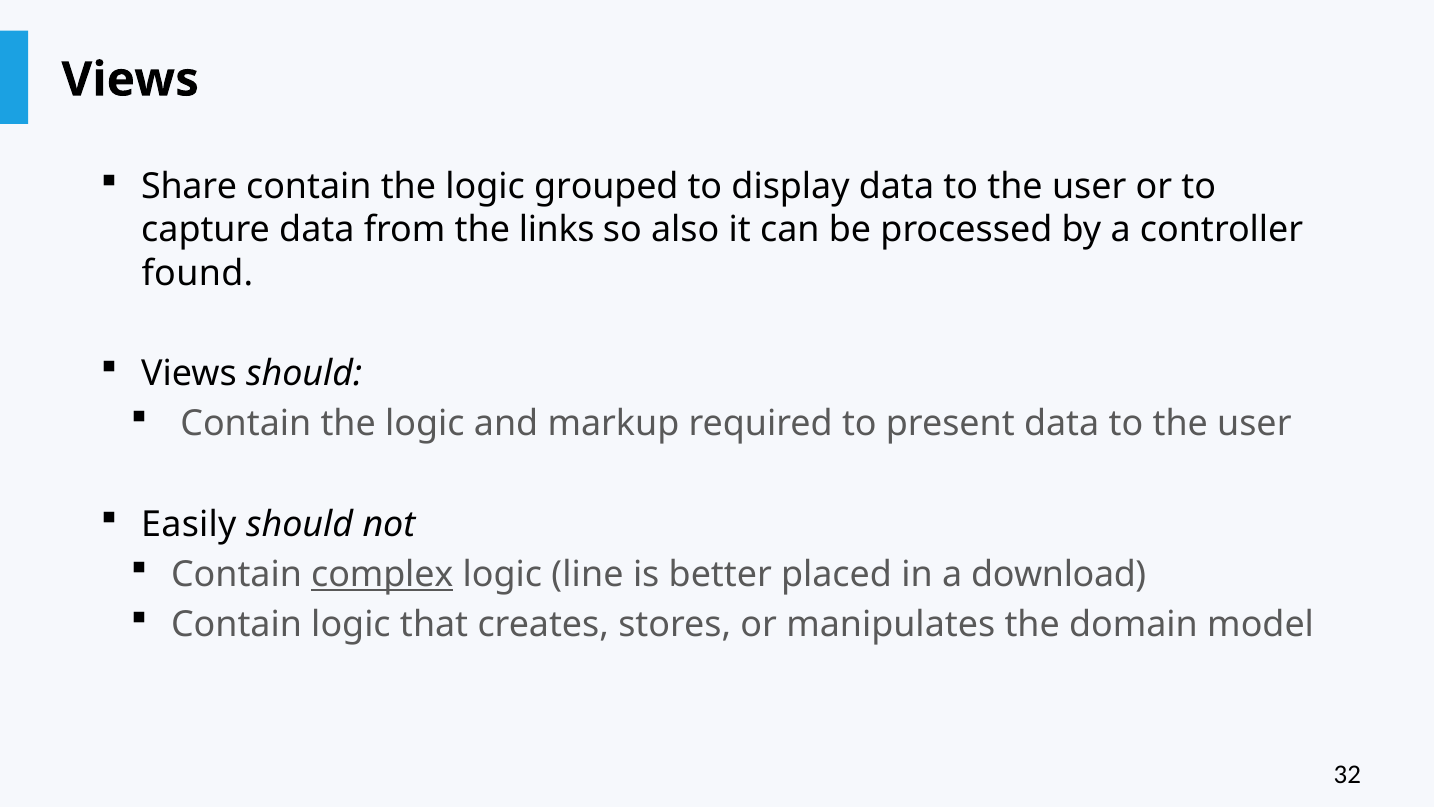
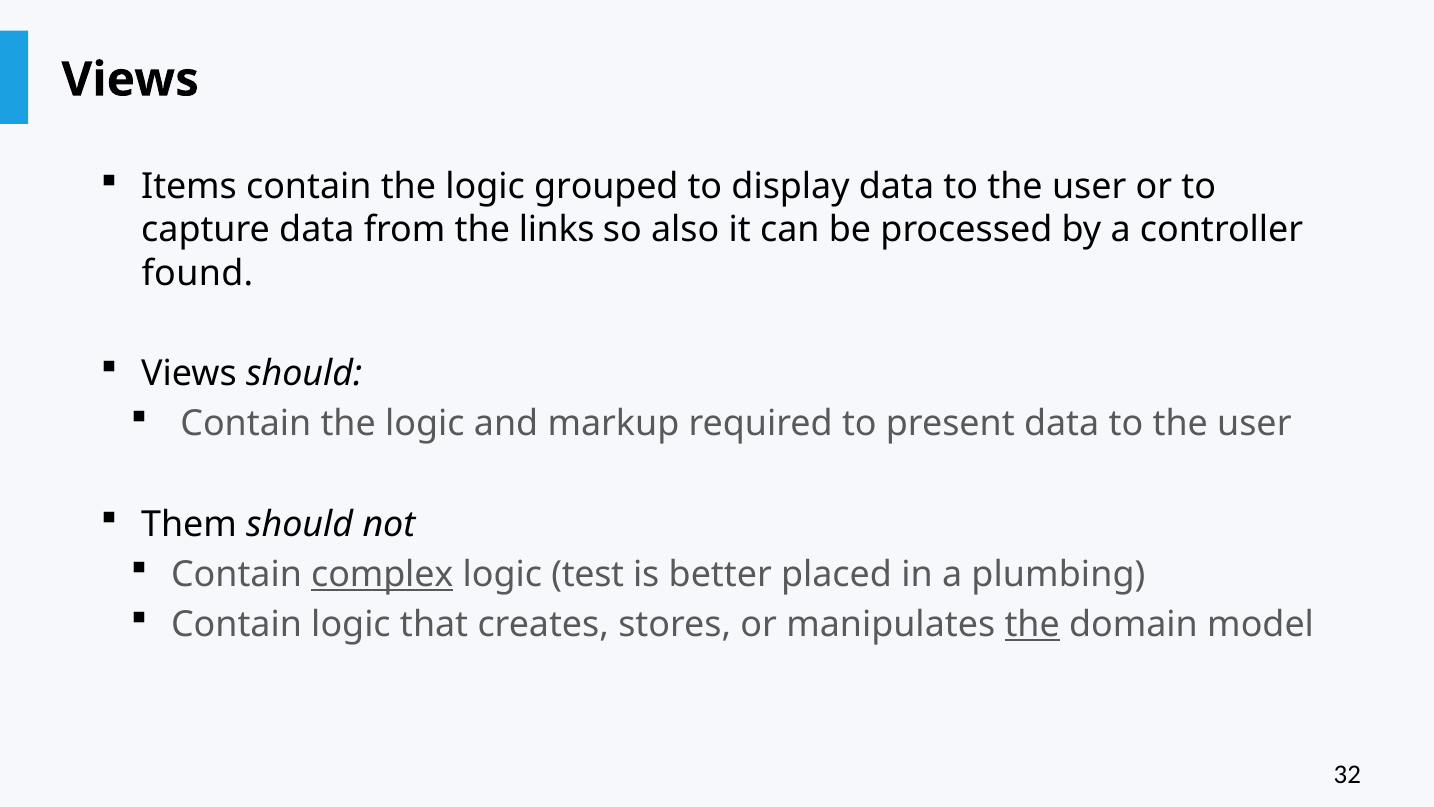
Share: Share -> Items (189, 187)
Easily: Easily -> Them (189, 524)
line: line -> test (588, 574)
download: download -> plumbing (1058, 574)
the underline: none -> present (1032, 624)
